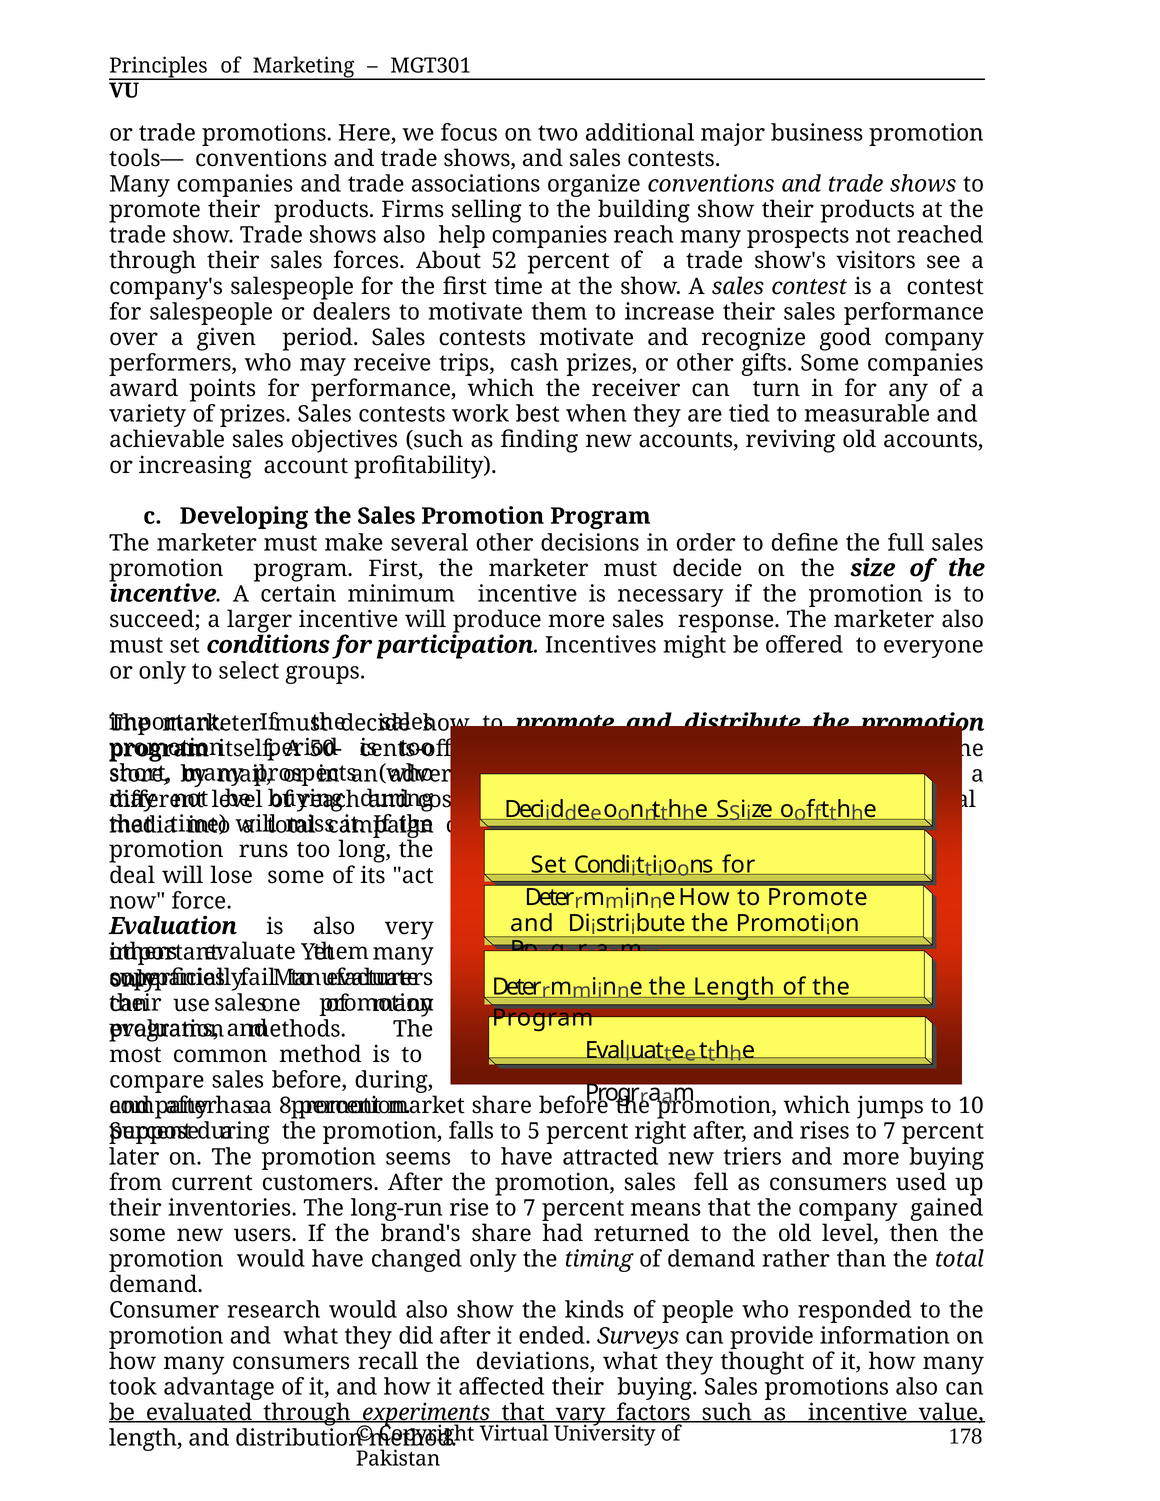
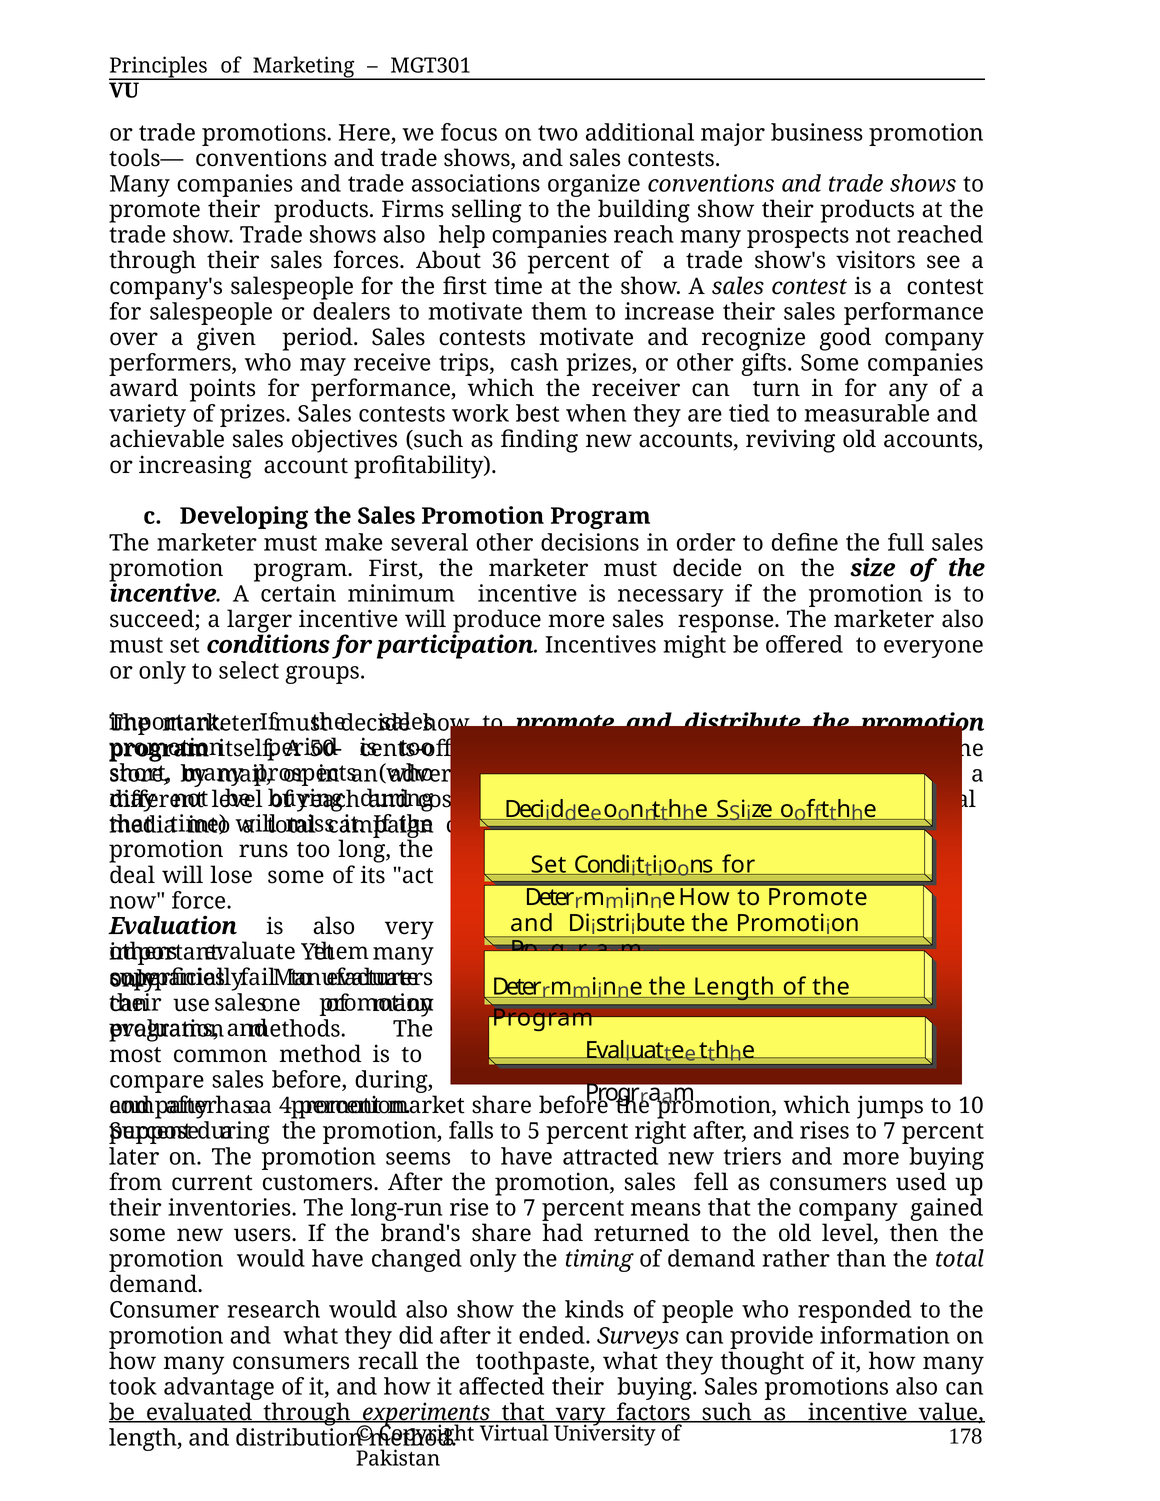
52: 52 -> 36 (504, 261)
8: 8 -> 4 (285, 1106)
deviations: deviations -> toothpaste (536, 1362)
